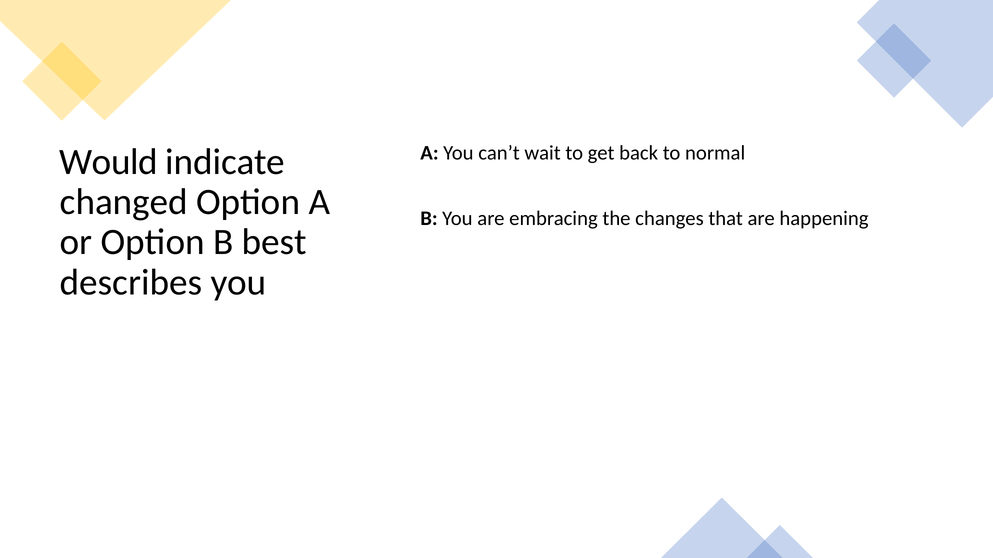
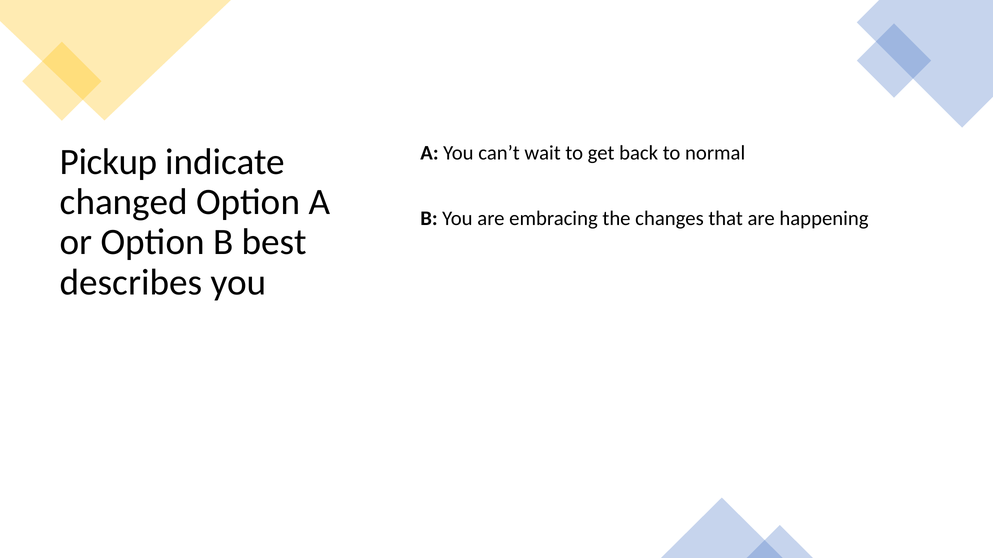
Would: Would -> Pickup (109, 162)
